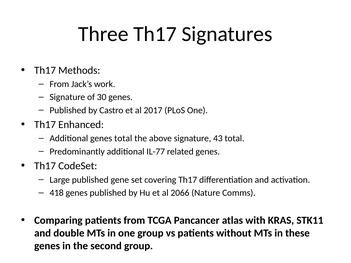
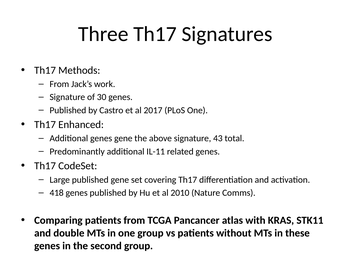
genes total: total -> gene (123, 139)
IL-77: IL-77 -> IL-11 (156, 152)
2066: 2066 -> 2010 (180, 193)
